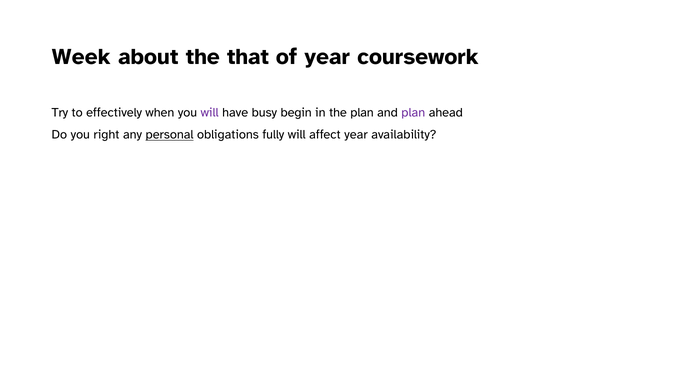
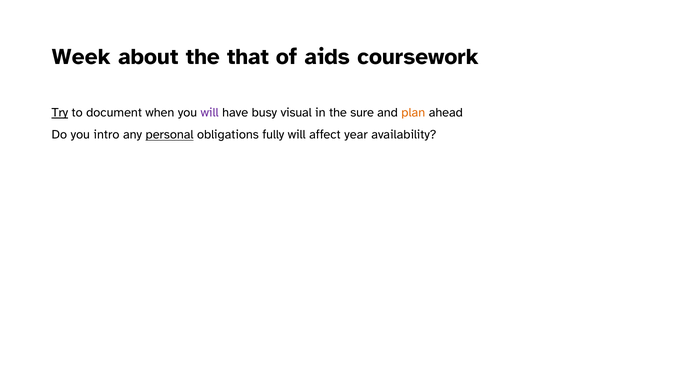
of year: year -> aids (327, 57)
Try underline: none -> present (60, 112)
effectively: effectively -> document (114, 112)
begin: begin -> visual (296, 112)
the plan: plan -> sure (362, 112)
plan colour: purple -> orange (413, 112)
right: right -> intro (106, 135)
